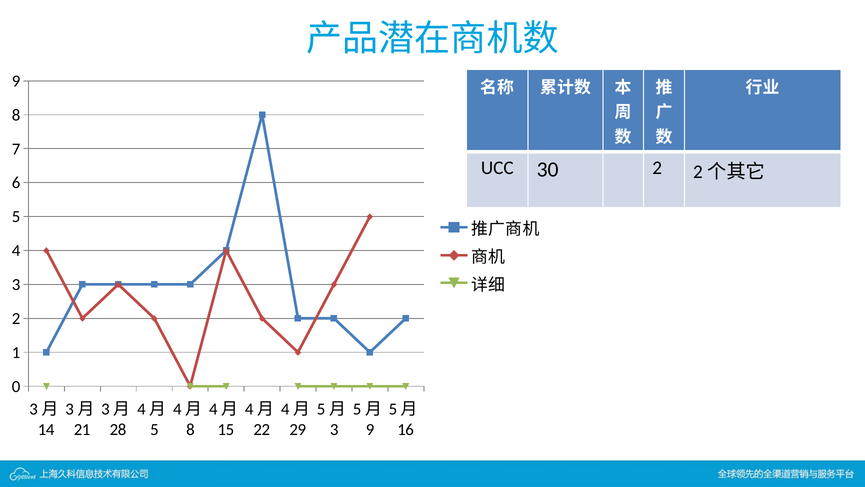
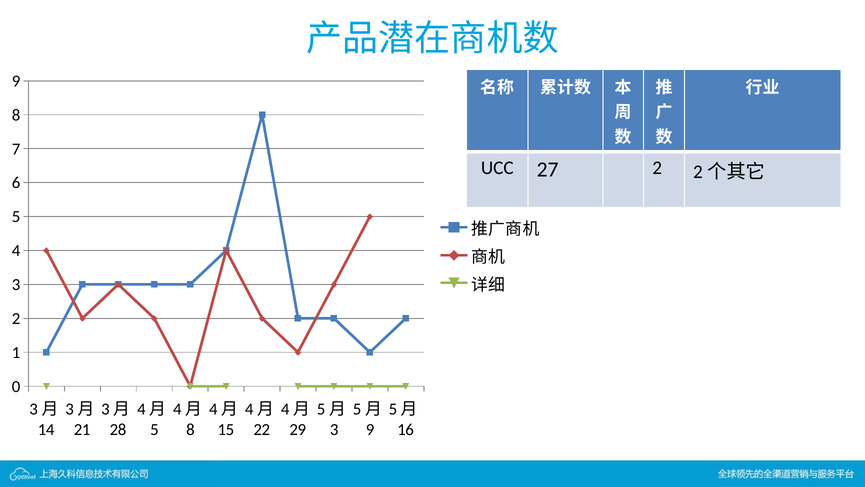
30: 30 -> 27 (548, 169)
